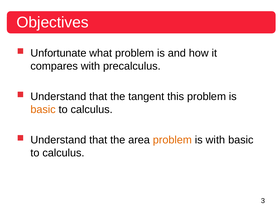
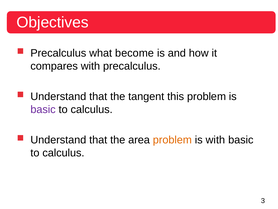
Unfortunate: Unfortunate -> Precalculus (58, 53)
what problem: problem -> become (135, 53)
basic colour: orange -> purple (43, 109)
